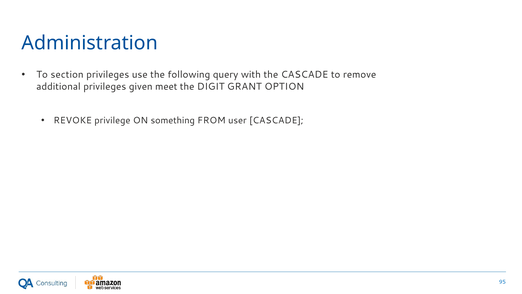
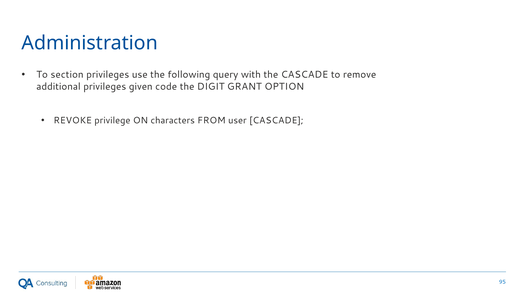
meet: meet -> code (166, 86)
something: something -> characters (173, 120)
